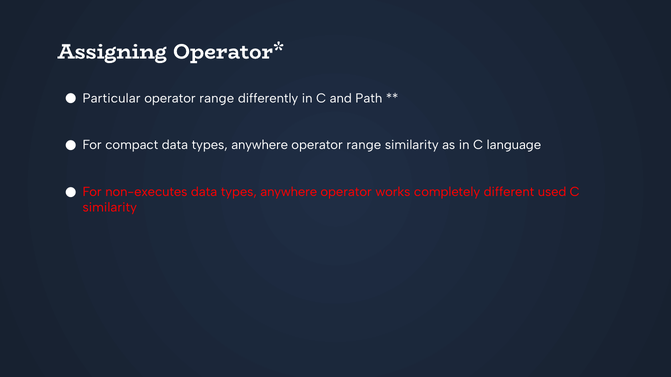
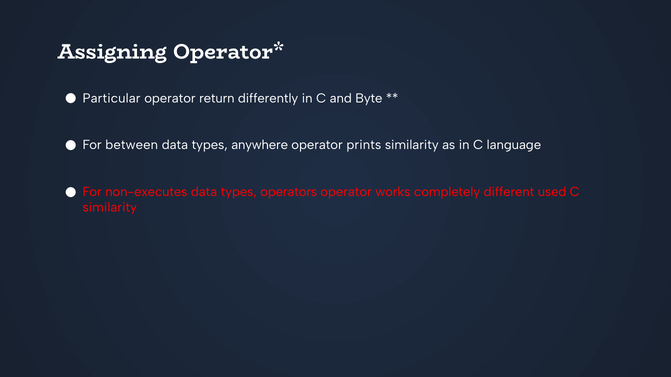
range: range -> return (217, 98)
Path: Path -> Byte (369, 98)
compact: compact -> between (132, 145)
range: range -> prints (364, 145)
anywhere: anywhere -> operators (289, 192)
